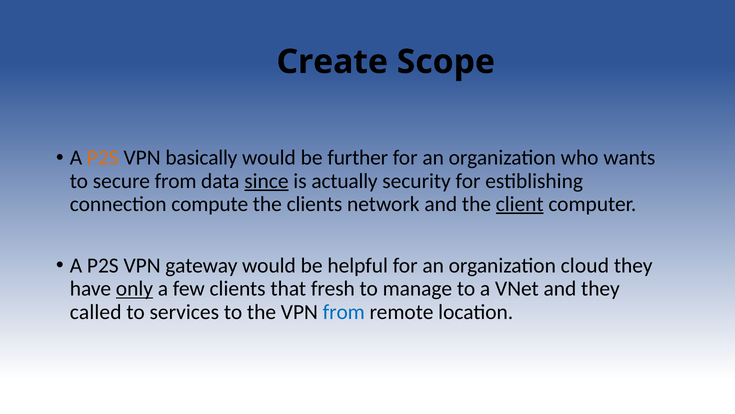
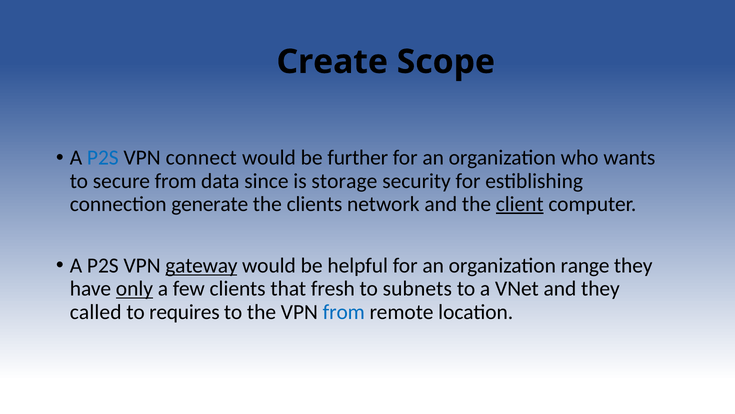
P2S colour: orange -> blue (103, 158)
basically: basically -> connect (201, 158)
since underline: present -> none (266, 181)
actually: actually -> storage (344, 181)
compute: compute -> generate (210, 204)
gateway underline: none -> present (201, 265)
cloud: cloud -> range (585, 265)
manage: manage -> subnets (417, 288)
services: services -> requires (184, 312)
